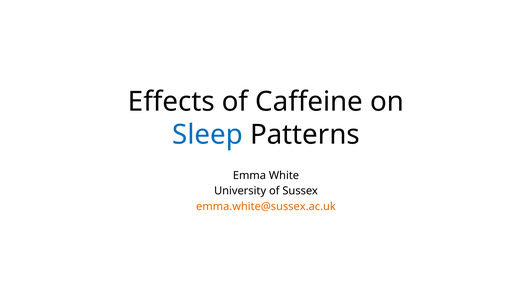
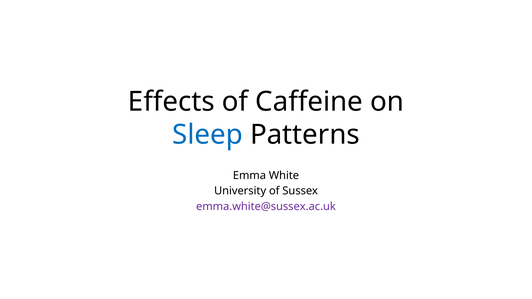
emma.white@sussex.ac.uk colour: orange -> purple (266, 207)
